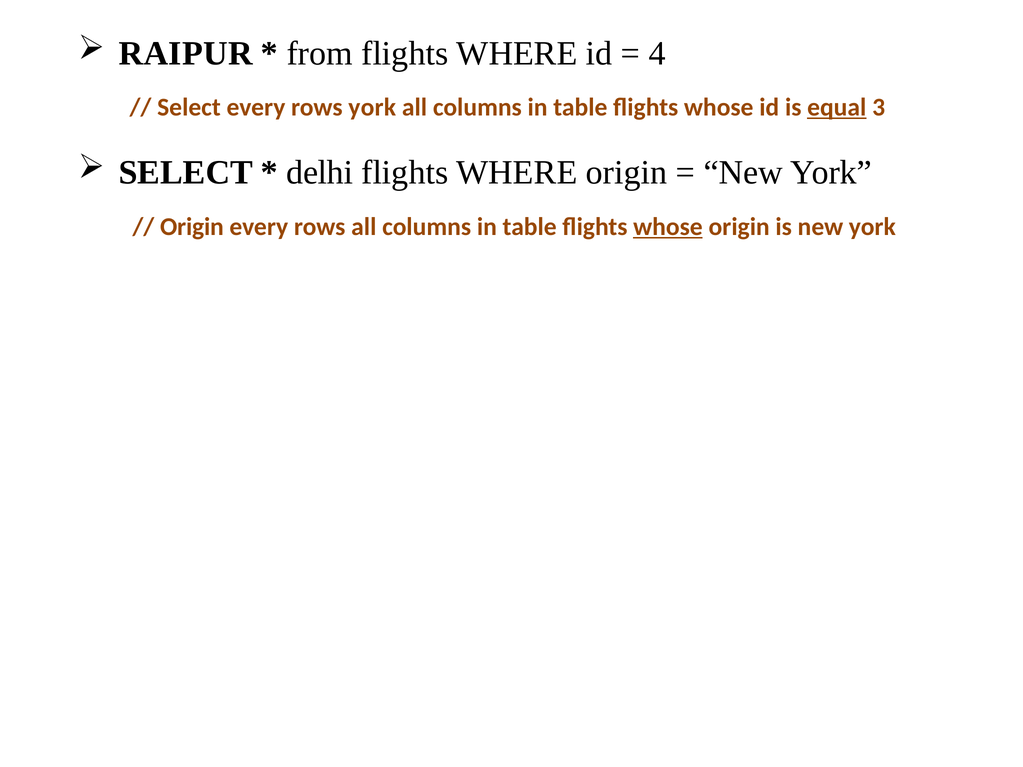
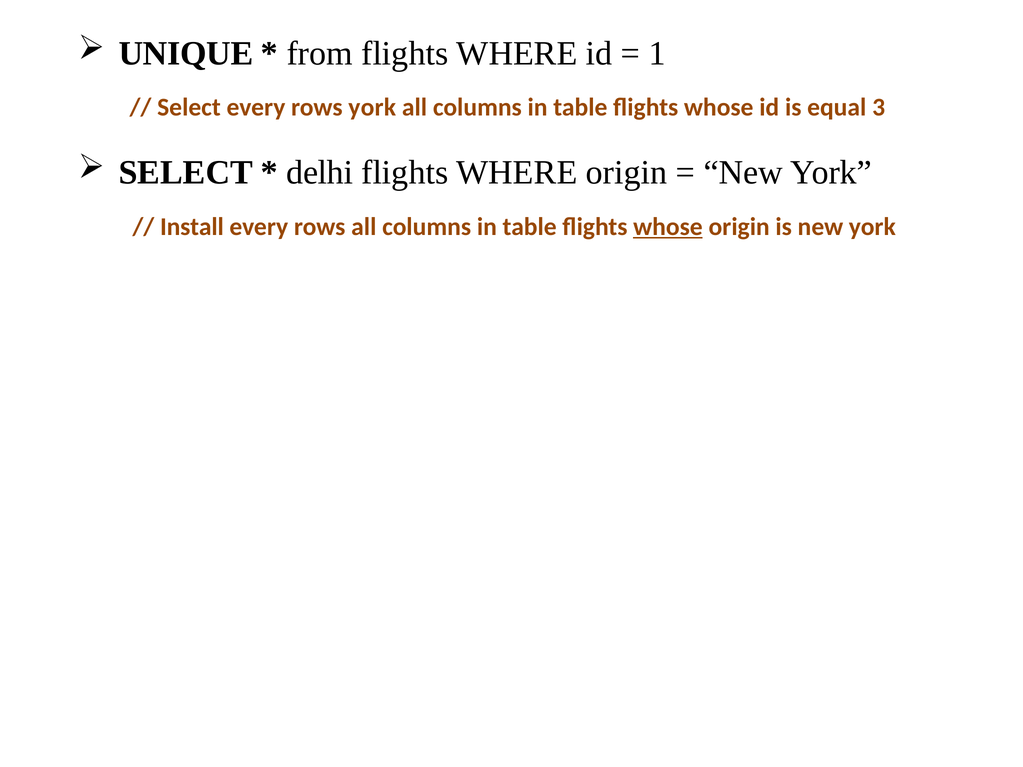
RAIPUR: RAIPUR -> UNIQUE (186, 53)
4: 4 -> 1 (657, 53)
equal underline: present -> none (837, 107)
Origin: Origin -> Install (192, 227)
